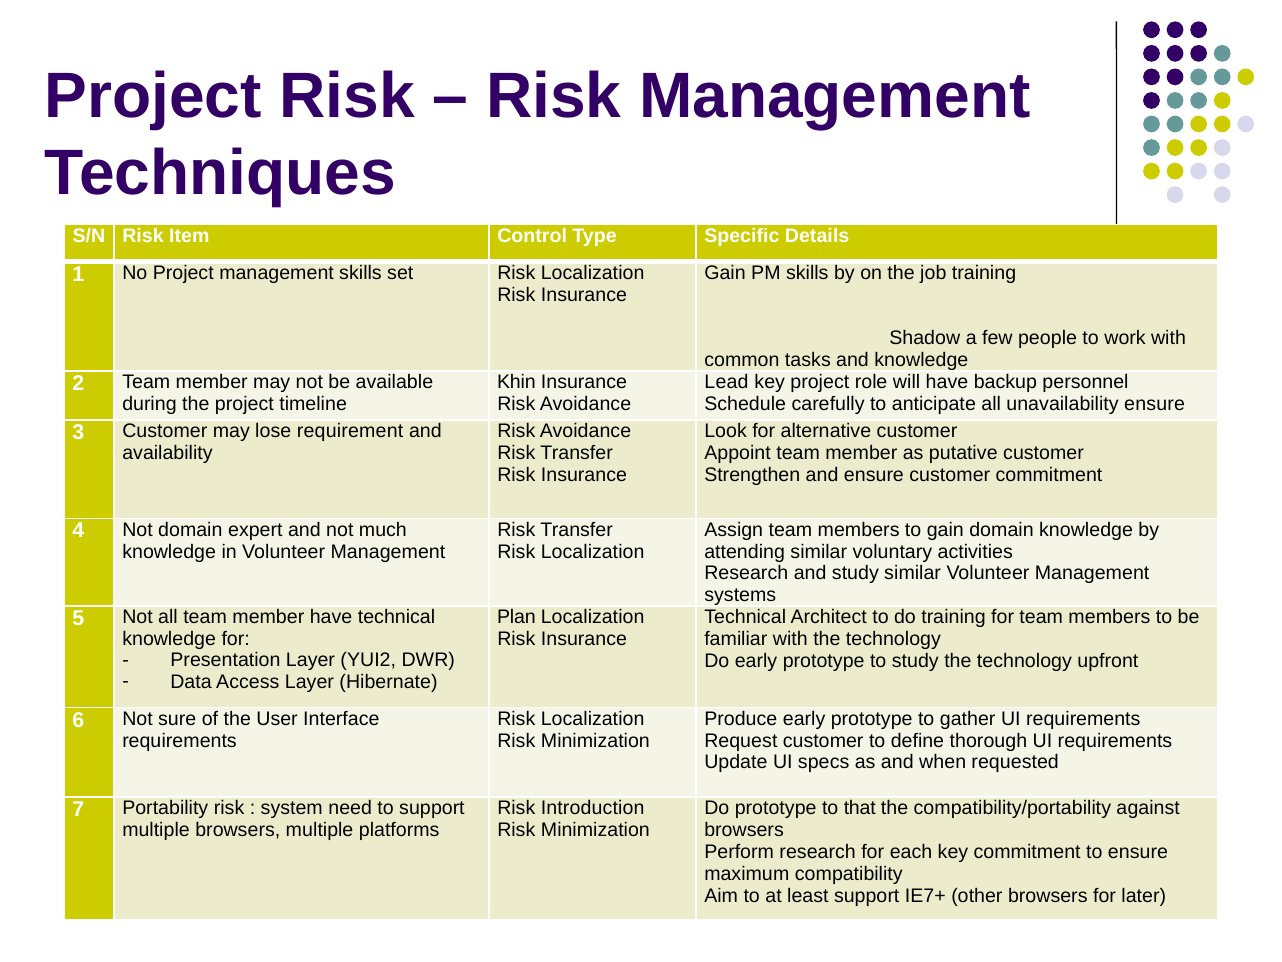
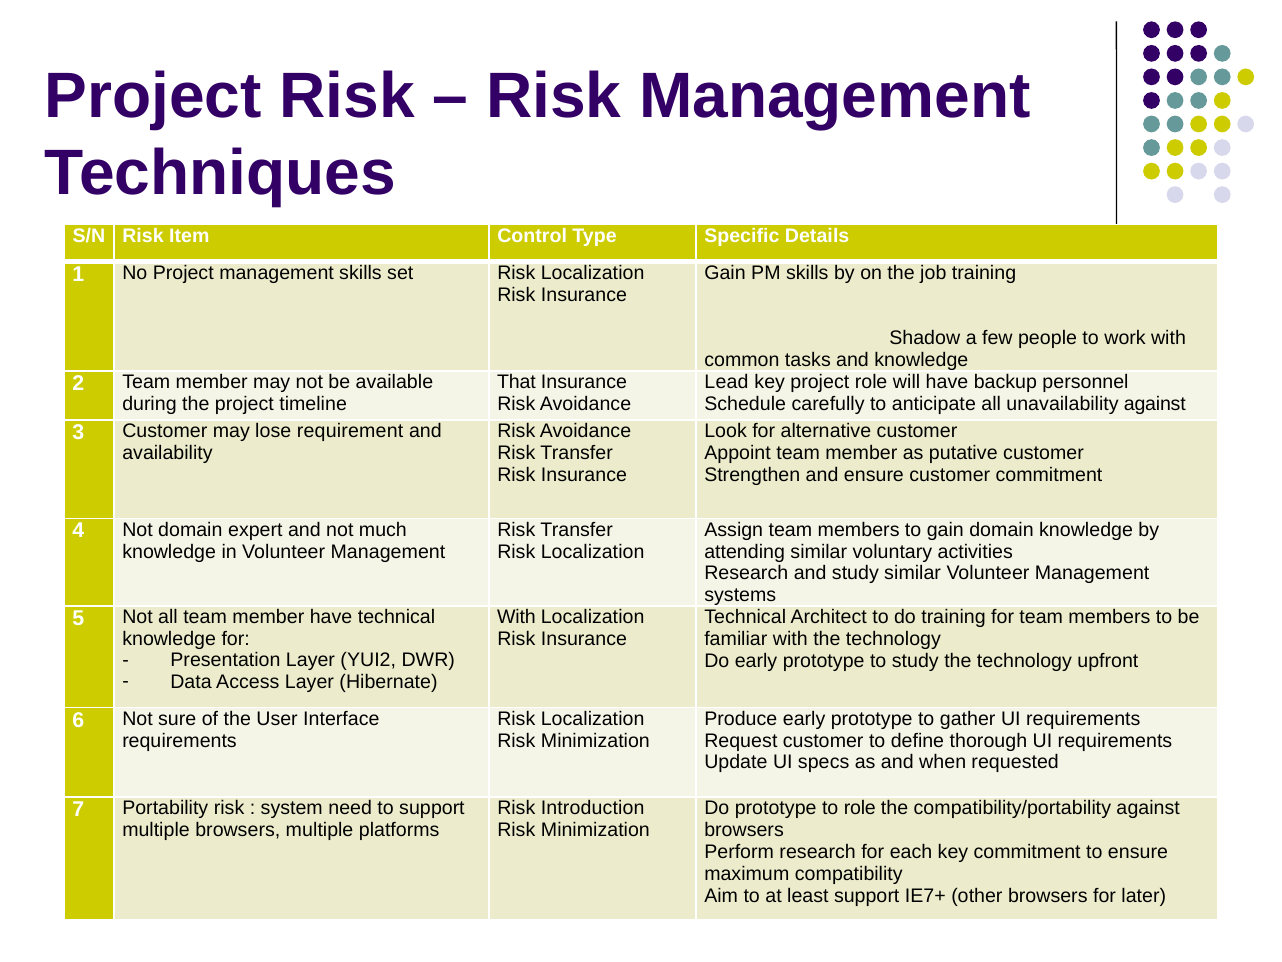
Khin: Khin -> That (516, 382)
unavailability ensure: ensure -> against (1155, 404)
Plan: Plan -> With (516, 617)
to that: that -> role (860, 808)
